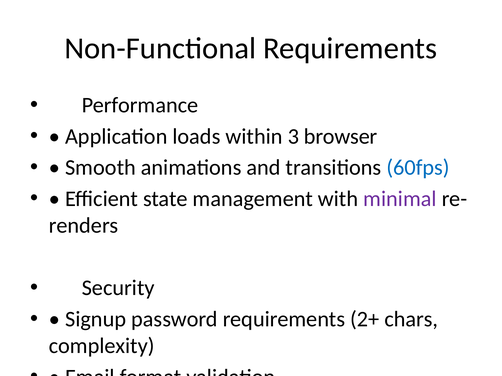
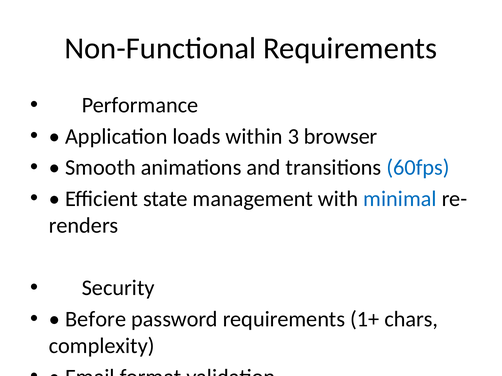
minimal colour: purple -> blue (400, 199)
Signup: Signup -> Before (96, 320)
2+: 2+ -> 1+ (365, 320)
